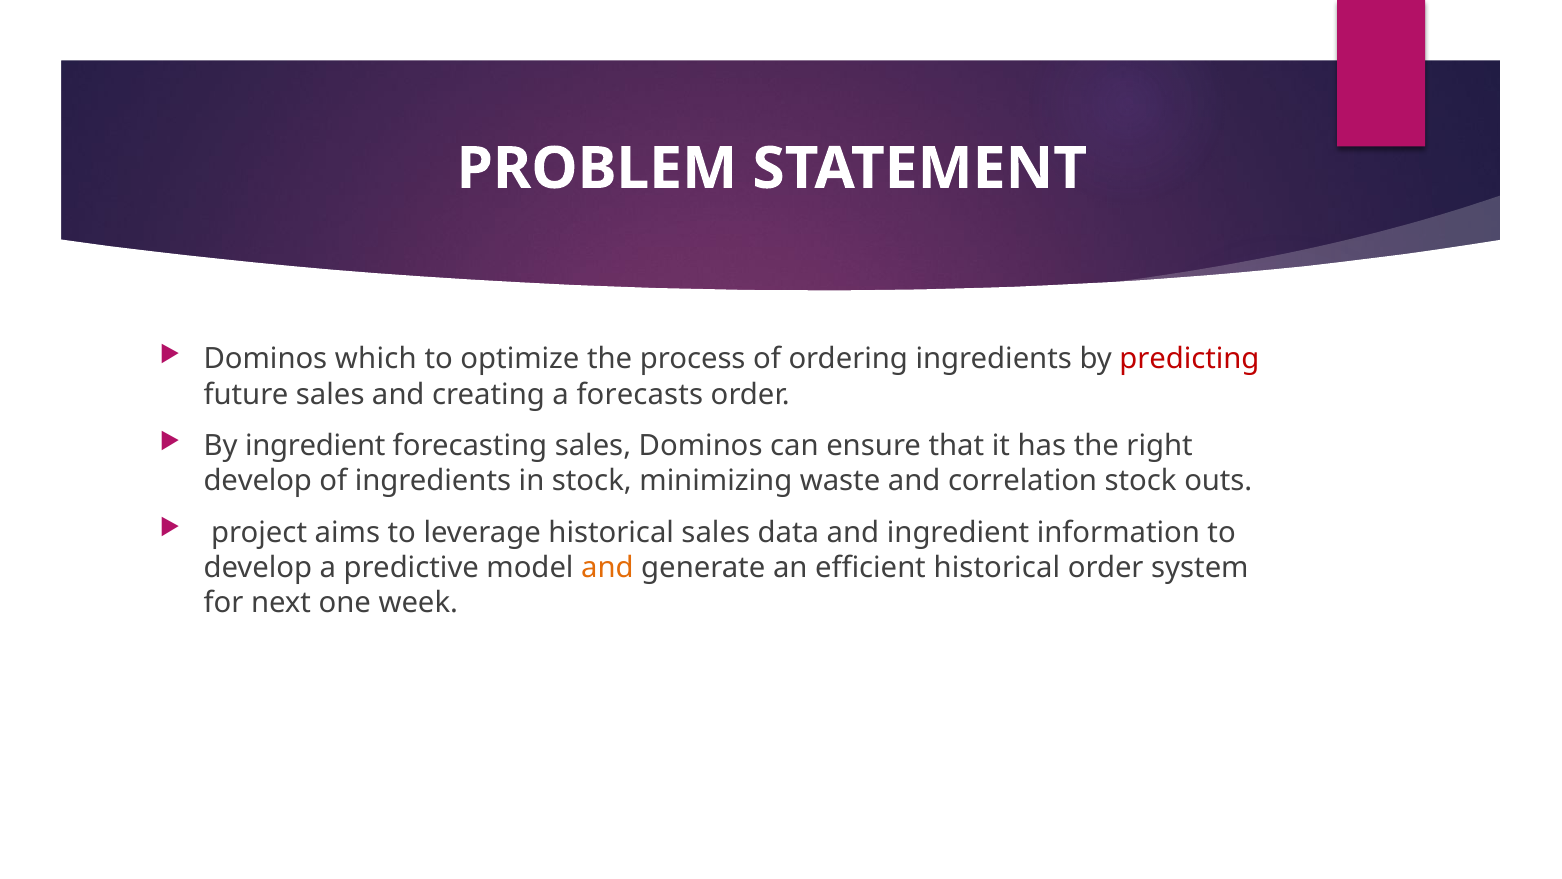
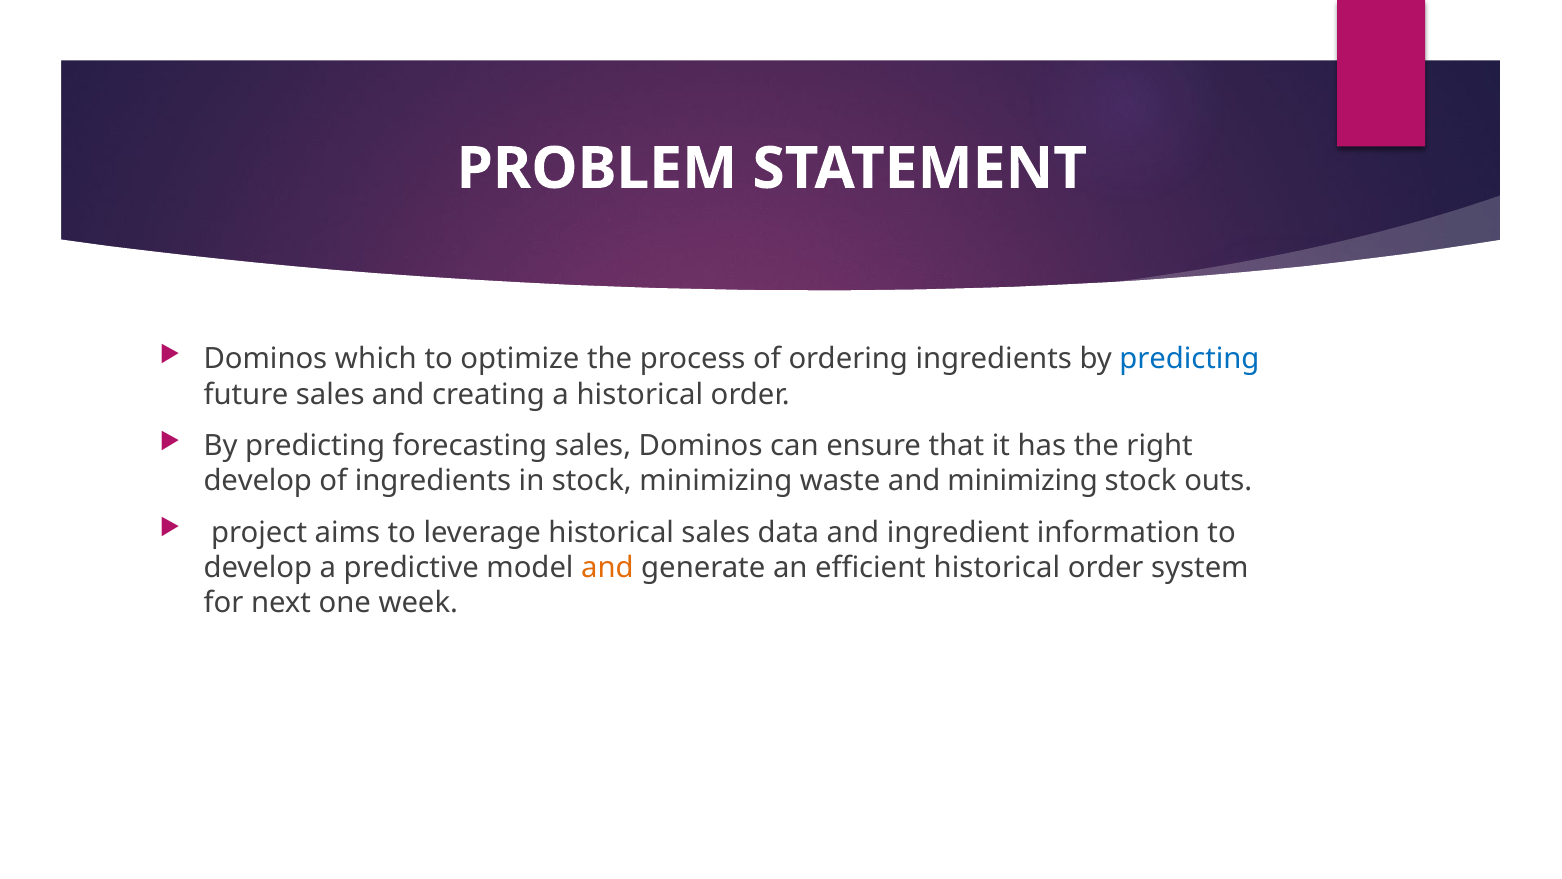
predicting colour: red -> blue (1189, 359)
a forecasts: forecasts -> historical (640, 394)
ingredient: ingredient -> predicting (315, 446)
and correlation: correlation -> minimizing (1023, 481)
